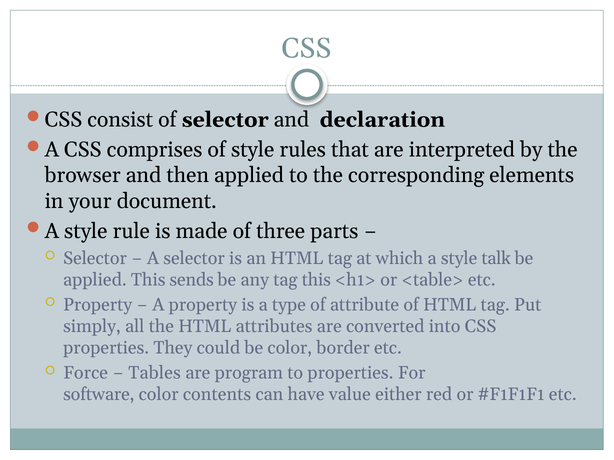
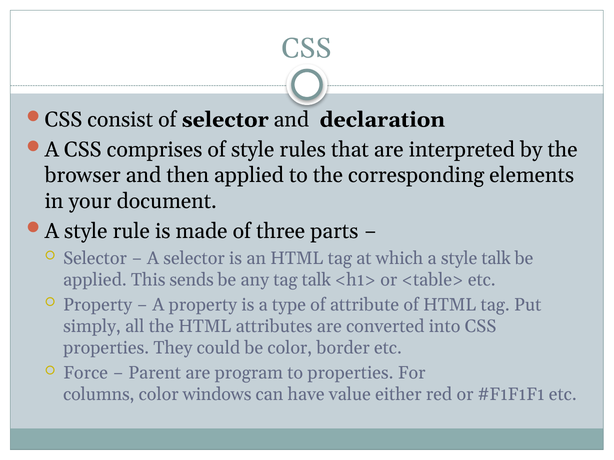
tag this: this -> talk (316, 280)
Tables: Tables -> Parent (155, 373)
software: software -> columns (99, 395)
contents: contents -> windows (217, 395)
